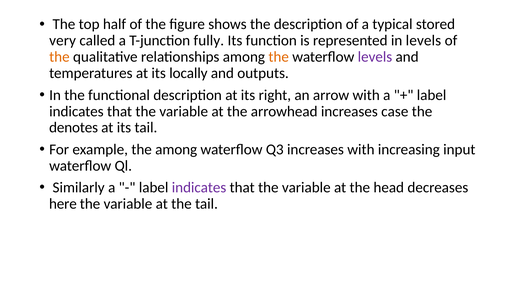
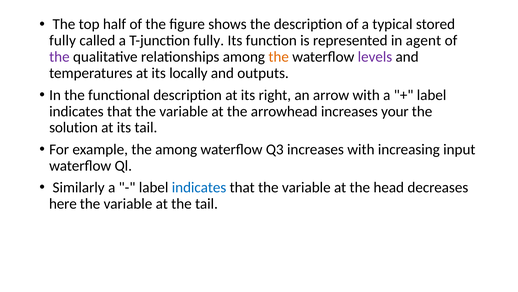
very: very -> fully (63, 41)
in levels: levels -> agent (423, 41)
the colour: orange -> purple (59, 57)
case: case -> your (395, 111)
denotes: denotes -> solution (74, 127)
indicates colour: purple -> blue (199, 187)
